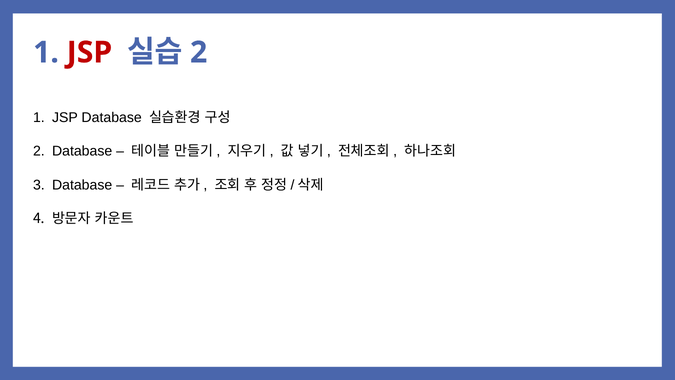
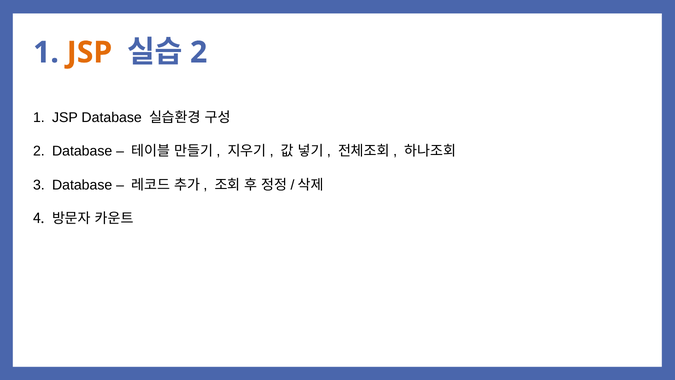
JSP colour: red -> orange (89, 52)
